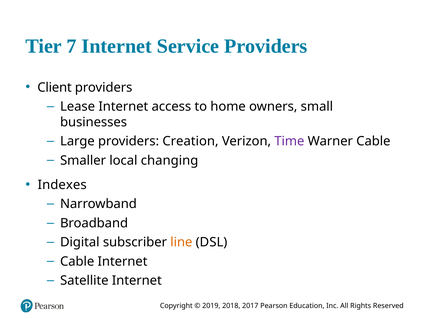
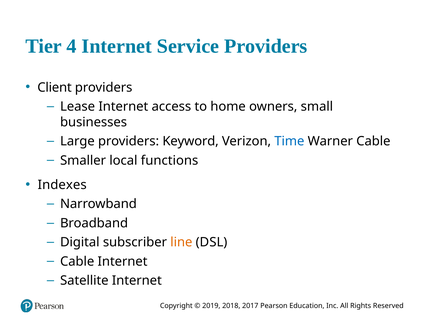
7: 7 -> 4 (72, 46)
Creation: Creation -> Keyword (191, 141)
Time colour: purple -> blue (289, 141)
changing: changing -> functions (170, 161)
